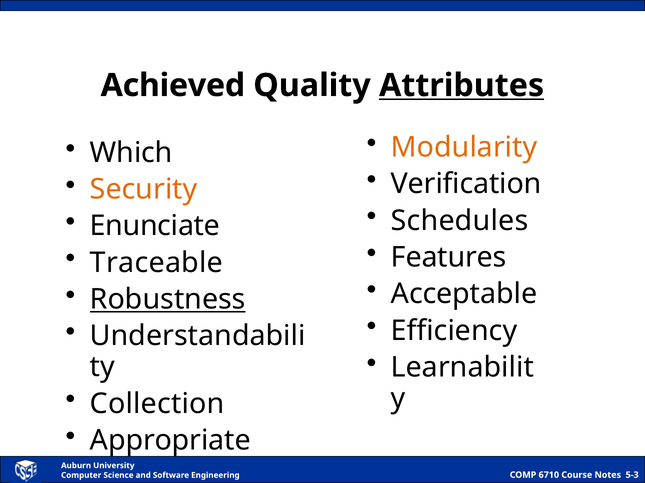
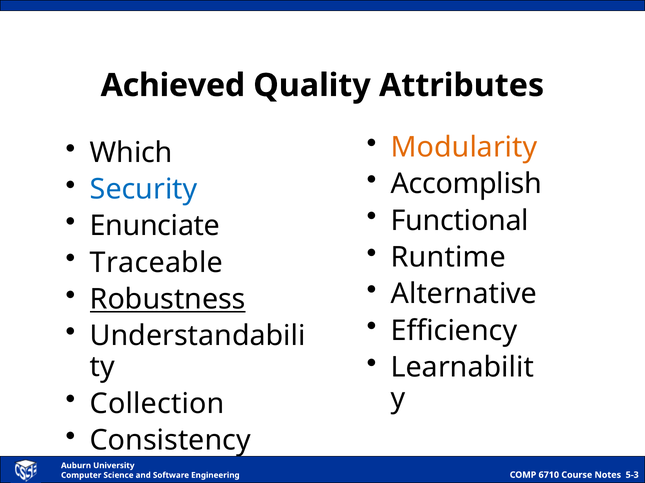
Attributes underline: present -> none (462, 86)
Verification: Verification -> Accomplish (466, 184)
Security colour: orange -> blue (144, 190)
Schedules: Schedules -> Functional (460, 221)
Features: Features -> Runtime (448, 258)
Acceptable: Acceptable -> Alternative (464, 294)
Appropriate: Appropriate -> Consistency (170, 441)
